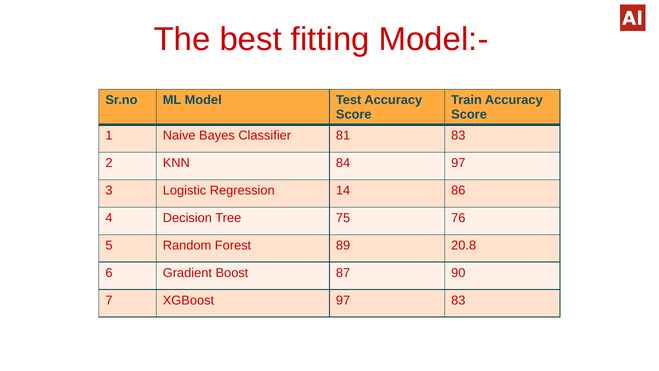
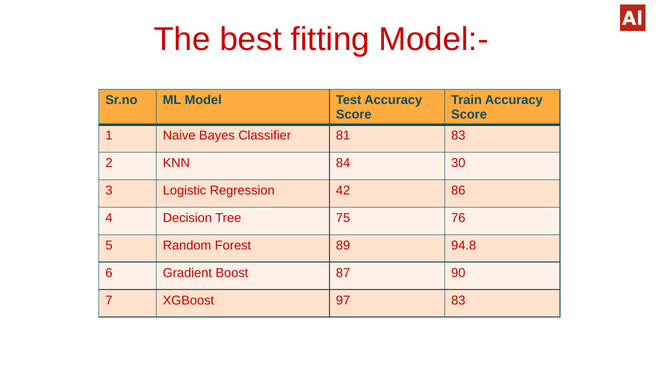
84 97: 97 -> 30 (458, 163)
14: 14 -> 42 (343, 190)
20.8: 20.8 -> 94.8 (464, 245)
